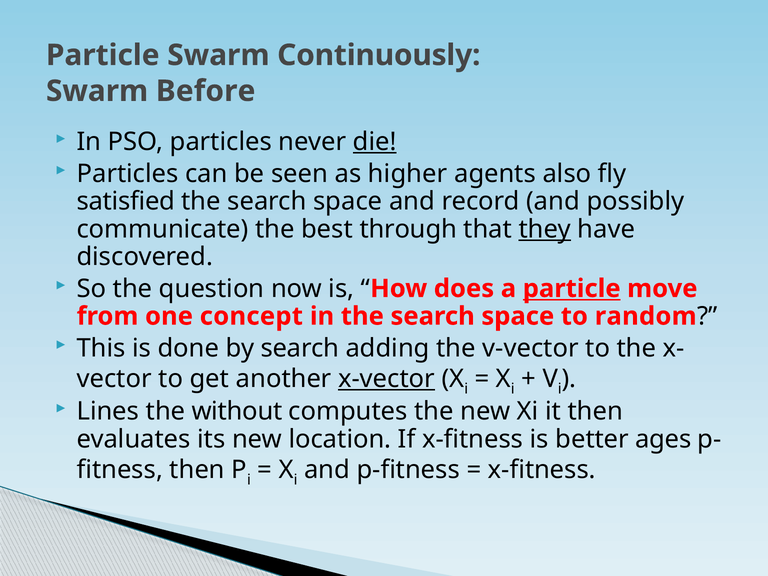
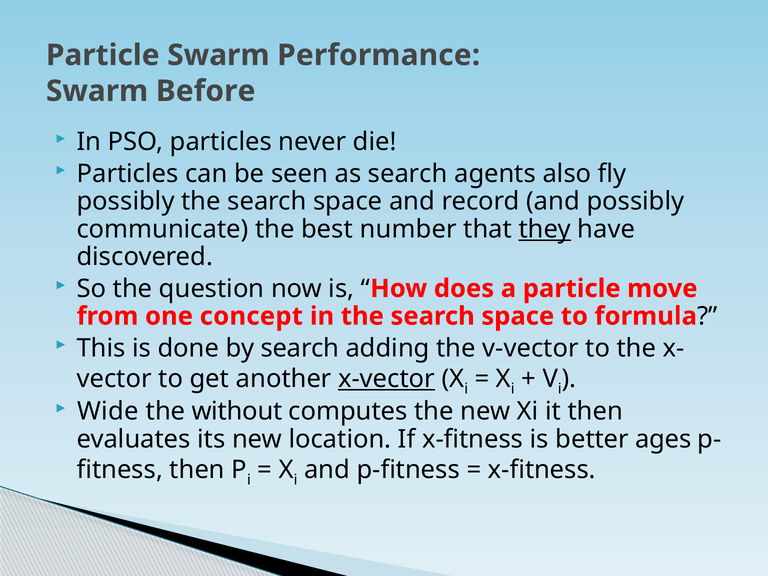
Continuously: Continuously -> Performance (379, 55)
die underline: present -> none (375, 142)
as higher: higher -> search (408, 174)
satisfied: satisfied -> possibly (126, 201)
through: through -> number (408, 229)
particle underline: present -> none (572, 289)
random: random -> formula (646, 316)
Lines: Lines -> Wide (108, 411)
